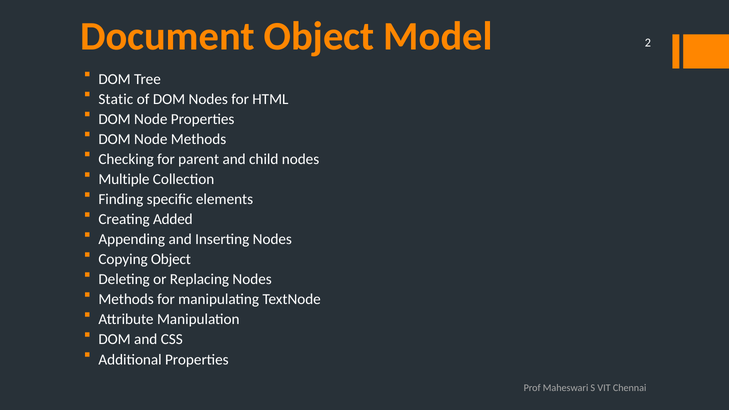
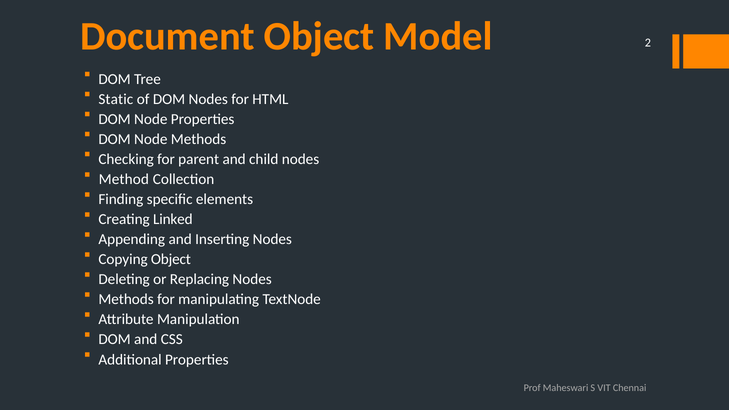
Multiple: Multiple -> Method (124, 179)
Added: Added -> Linked (173, 219)
